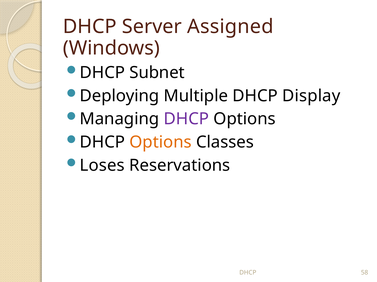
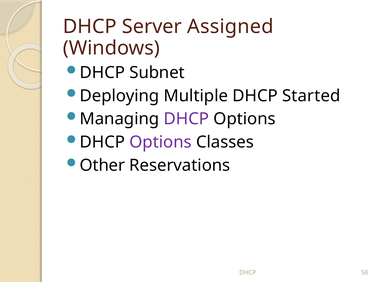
Display: Display -> Started (311, 96)
Options colour: orange -> purple (161, 143)
Loses: Loses -> Other (102, 166)
